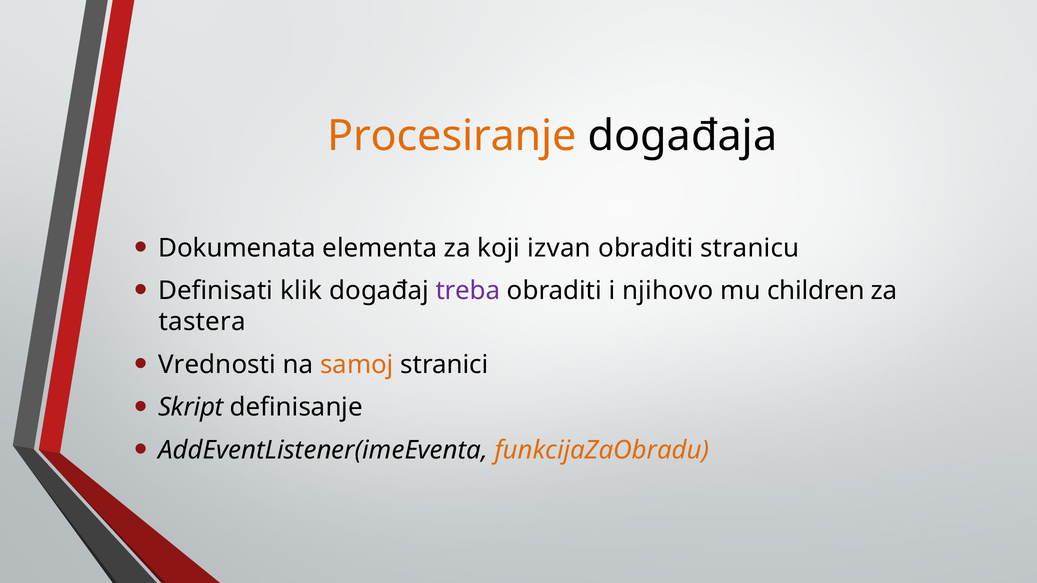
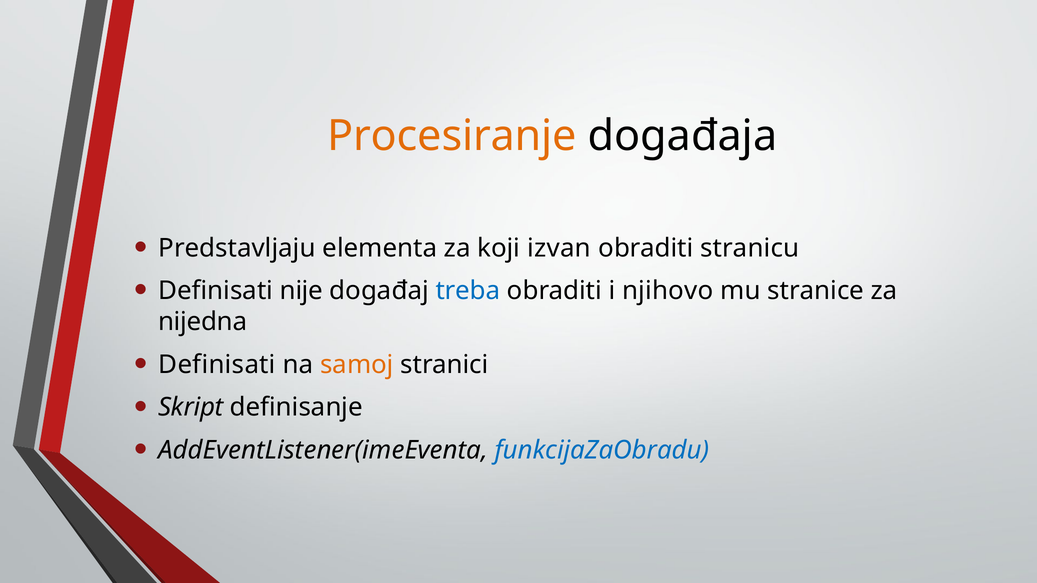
Dokumenata: Dokumenata -> Predstavljaju (237, 248)
klik: klik -> nije (301, 291)
treba colour: purple -> blue (468, 291)
children: children -> stranice (816, 291)
tastera: tastera -> nijedna (203, 322)
Vrednosti: Vrednosti -> Definisati (217, 365)
funkcijaZaObradu colour: orange -> blue (602, 450)
